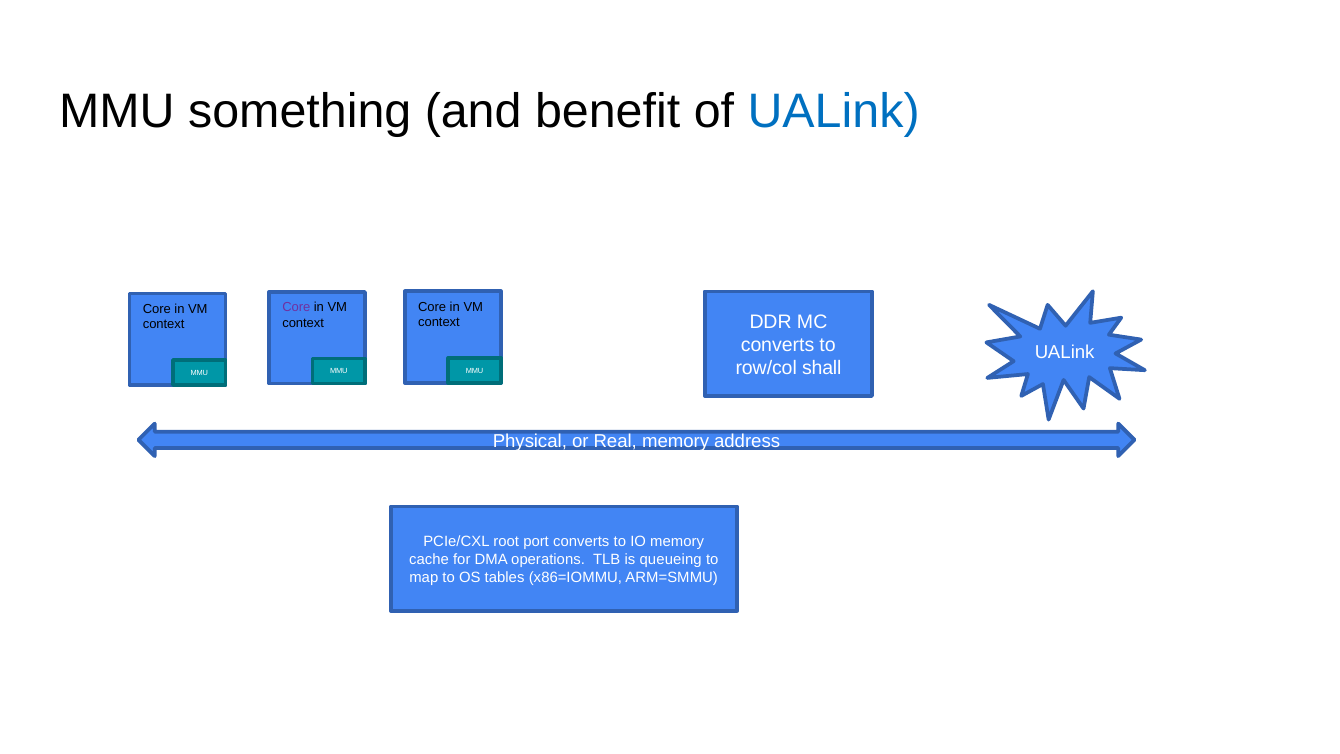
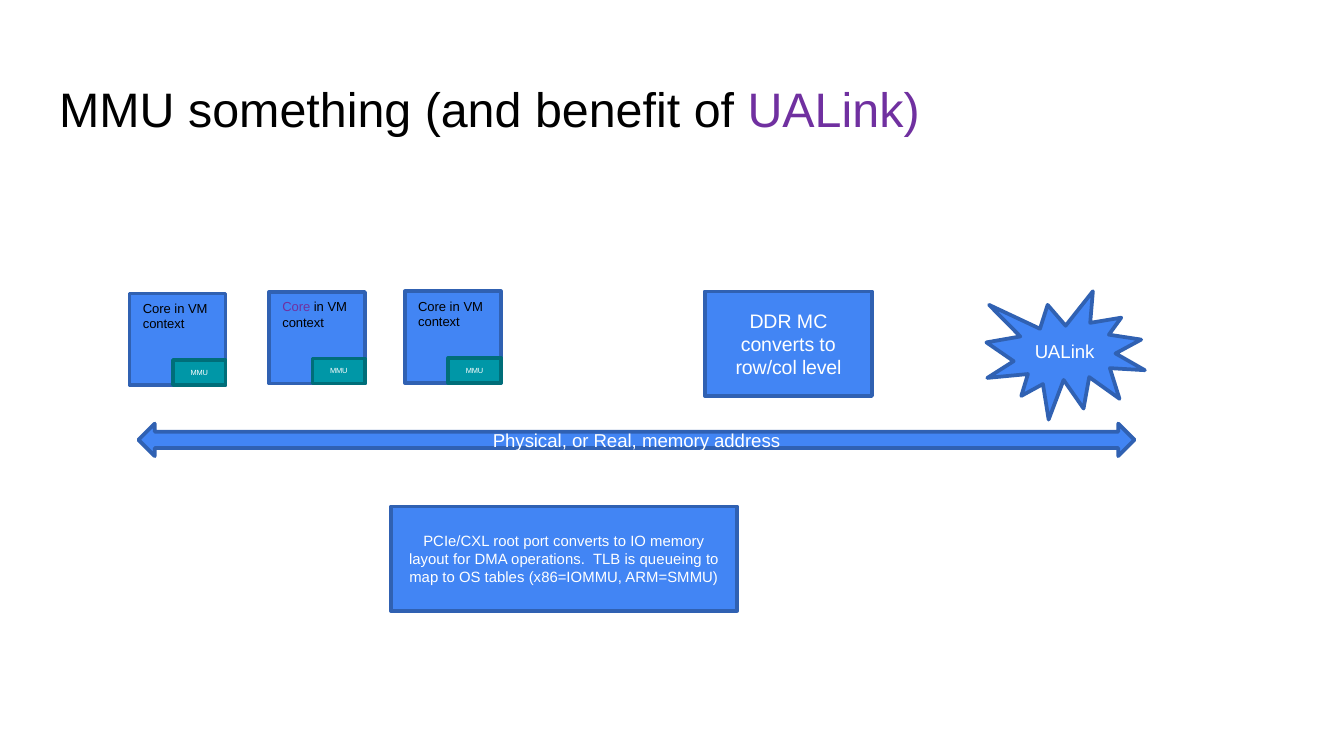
UALink colour: blue -> purple (834, 111)
shall: shall -> level (822, 368)
cache: cache -> layout (429, 560)
